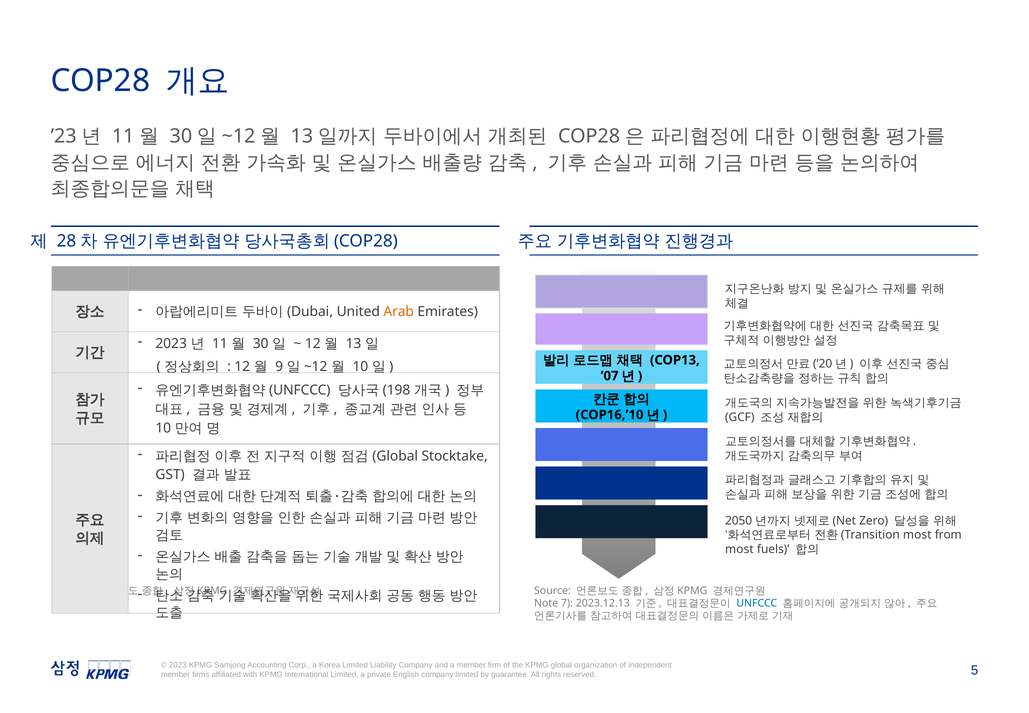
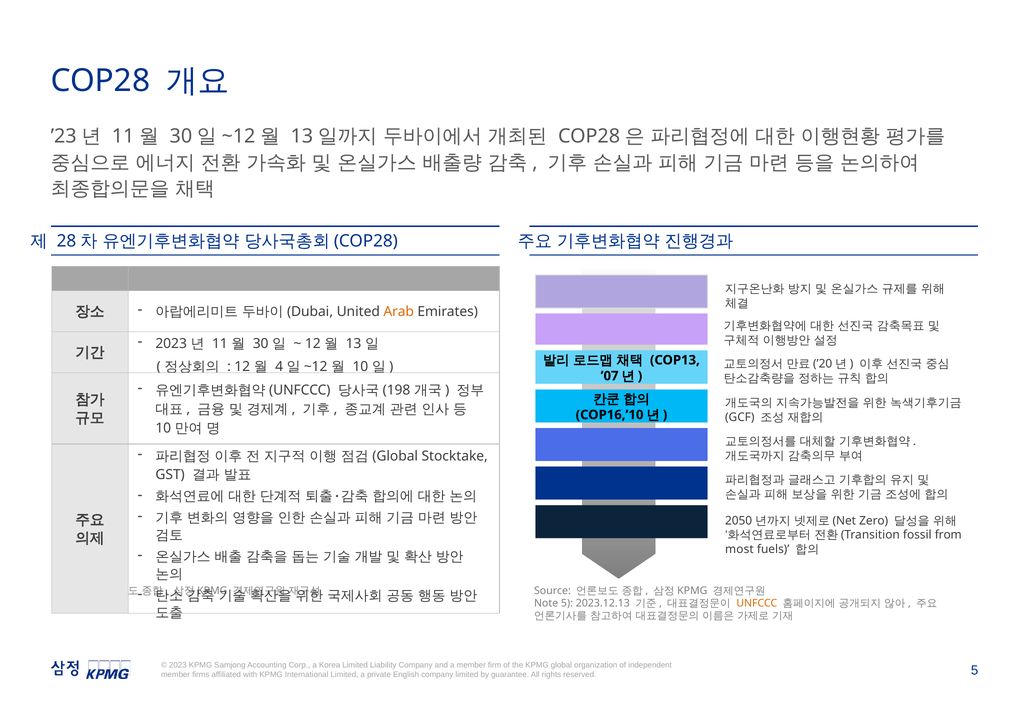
9: 9 -> 4 (279, 366)
most: most -> fossil (917, 535)
Note 7: 7 -> 5 (567, 603)
UNFCCC colour: blue -> orange (757, 603)
